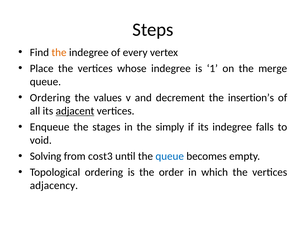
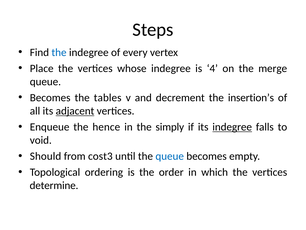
the colour: orange -> blue (59, 52)
1: 1 -> 4 (212, 68)
Ordering: Ordering -> Becomes (50, 97)
values: values -> tables (108, 97)
stages: stages -> hence (106, 127)
indegree underline: none -> present (232, 127)
Solving: Solving -> Should (46, 156)
adjacency: adjacency -> determine (54, 185)
